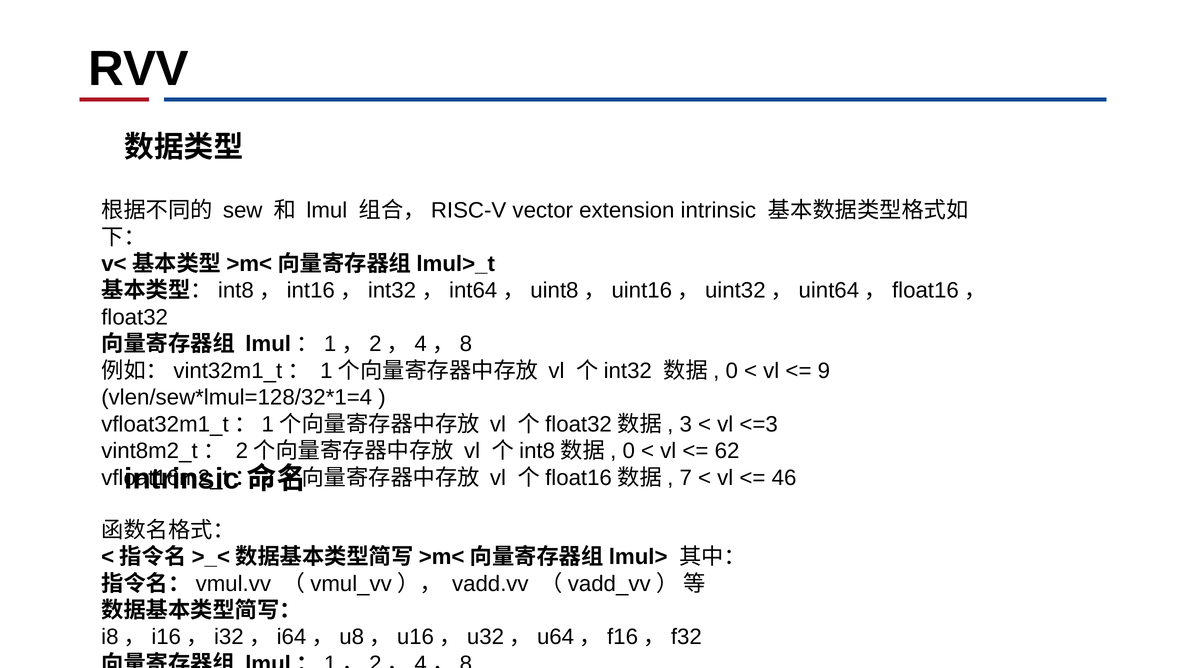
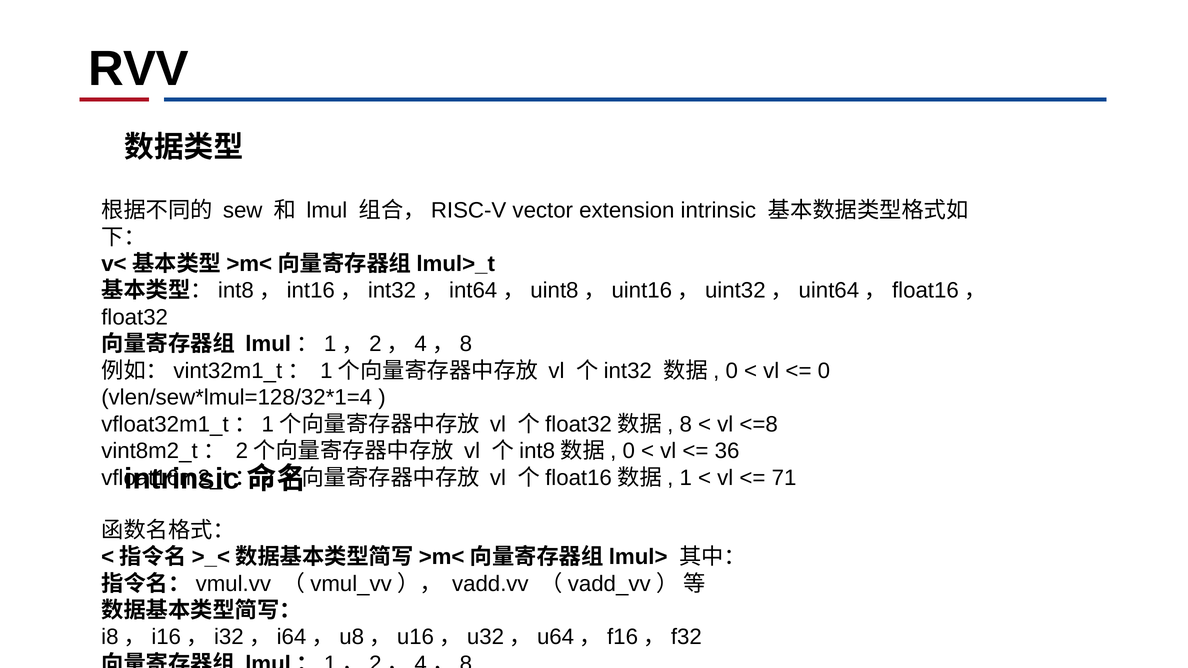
9: 9 -> 0 (824, 371)
3: 3 -> 8 (686, 424)
<=3: <=3 -> <=8 (759, 424)
62: 62 -> 36 (727, 451)
7: 7 -> 1 (686, 478)
46: 46 -> 71 (784, 478)
